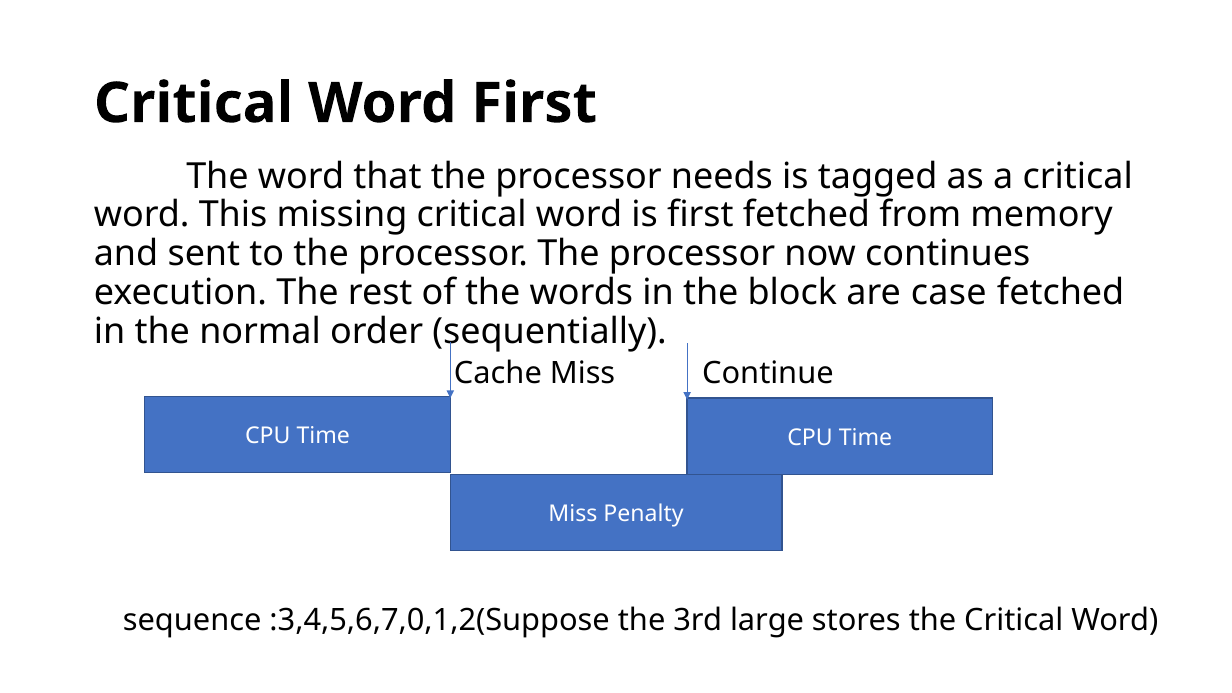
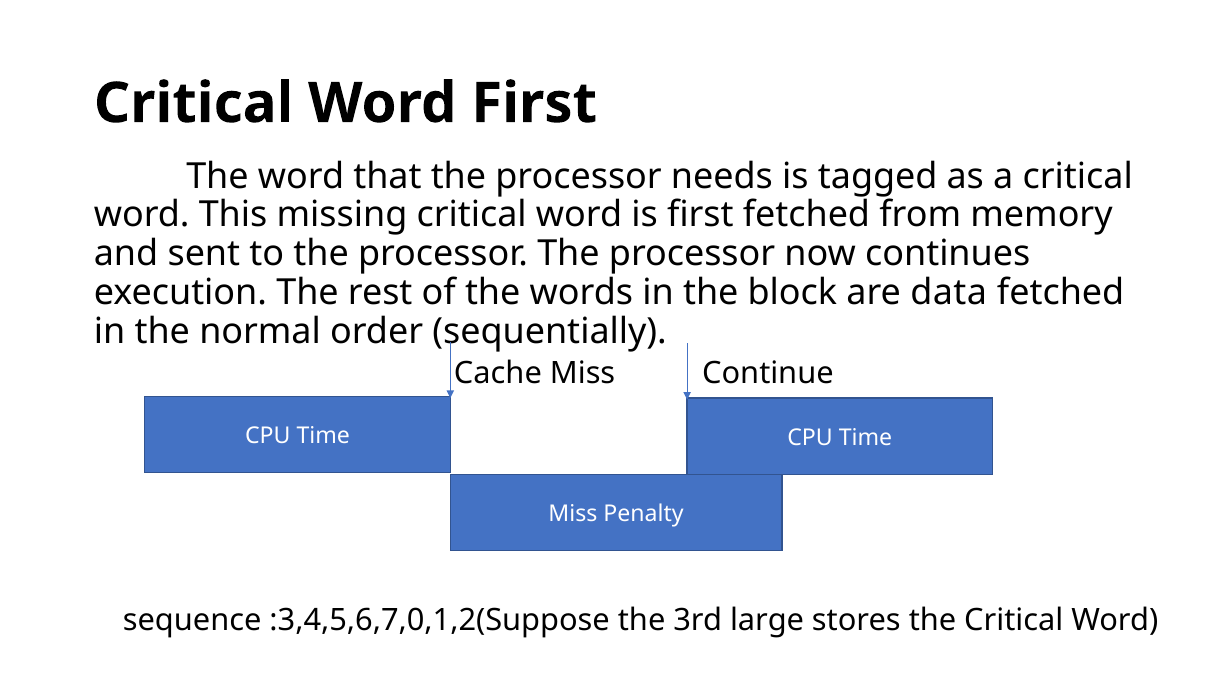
case: case -> data (949, 293)
